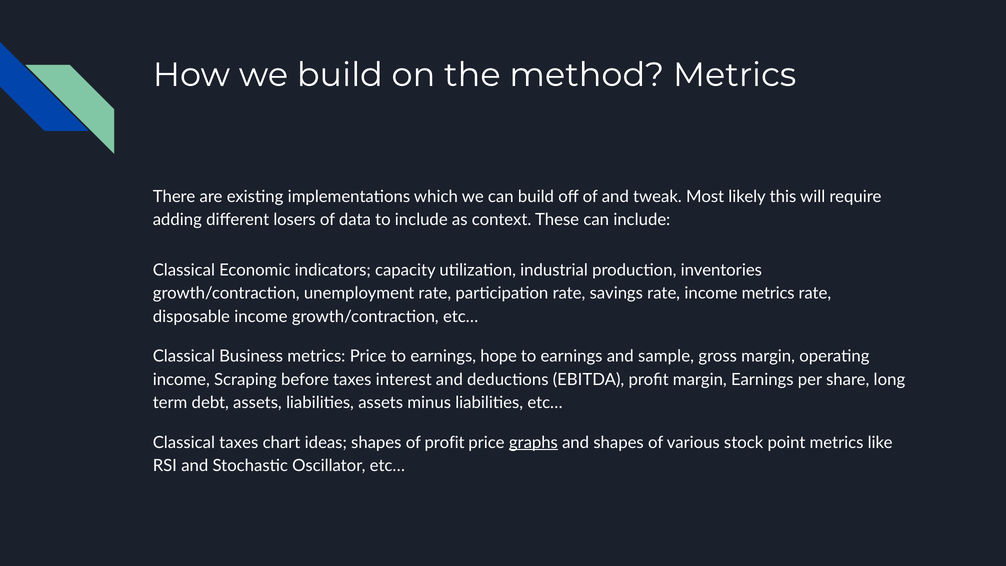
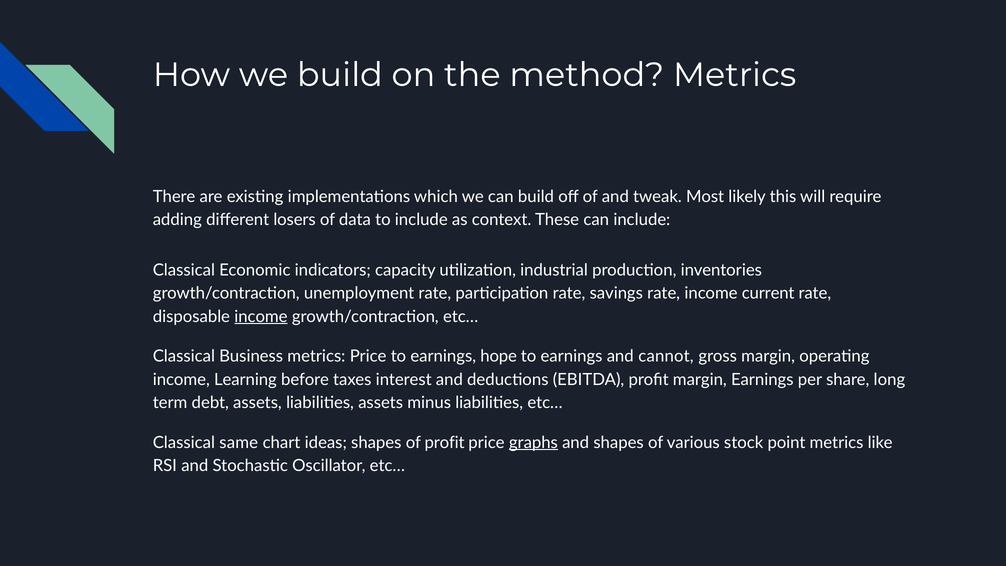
income metrics: metrics -> current (768, 293)
income underline: none -> present (261, 316)
sample: sample -> cannot (666, 356)
Scraping: Scraping -> Learning (245, 379)
Classical taxes: taxes -> same (239, 442)
